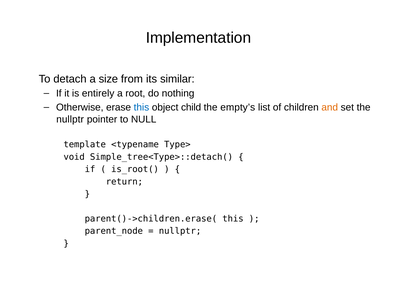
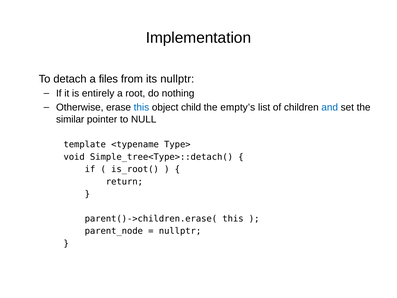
size: size -> files (108, 79)
its similar: similar -> nullptr (177, 79)
and colour: orange -> blue (330, 107)
nullptr: nullptr -> similar (70, 119)
